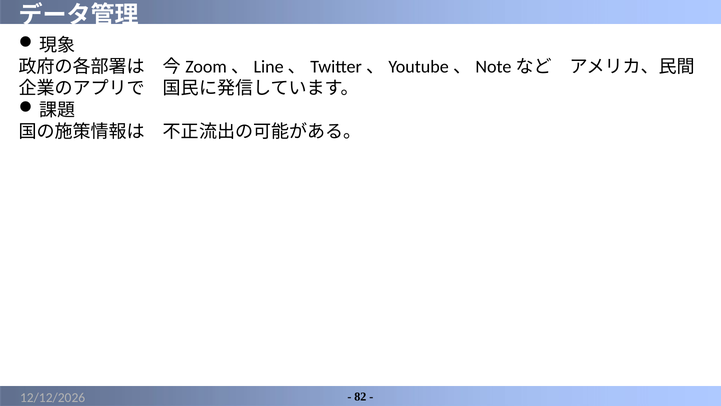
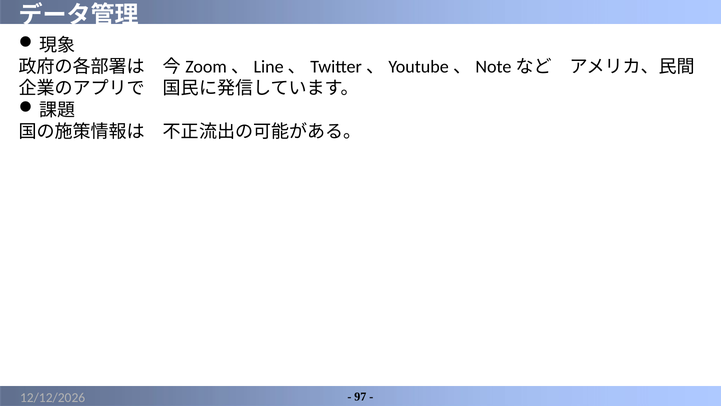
82: 82 -> 97 (360, 396)
